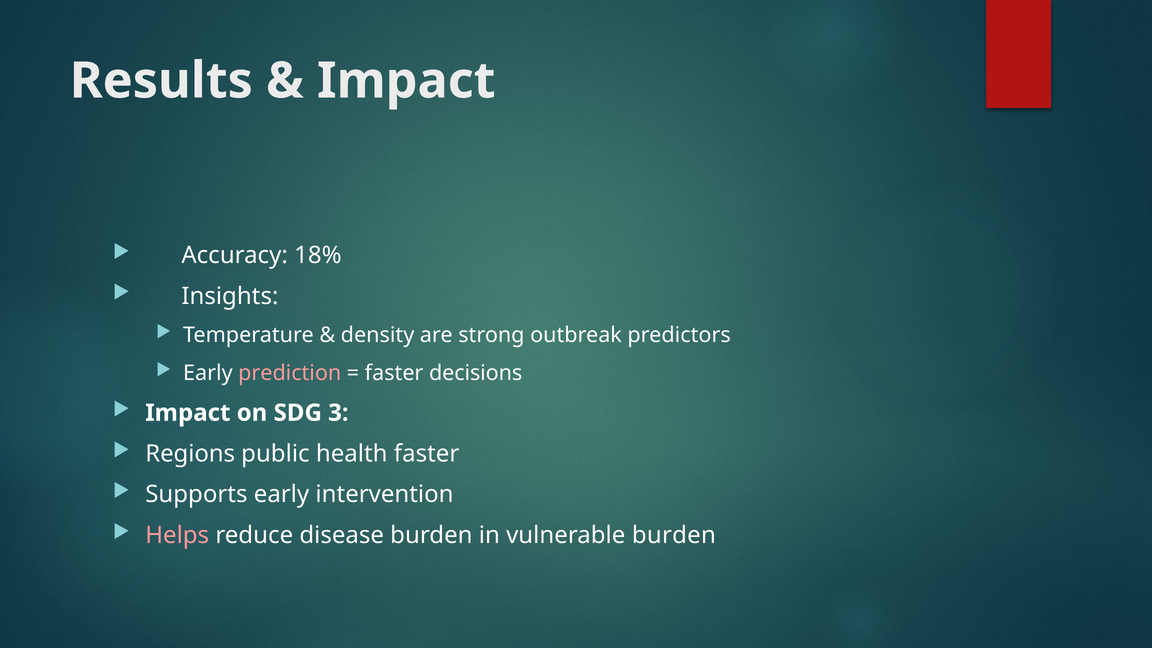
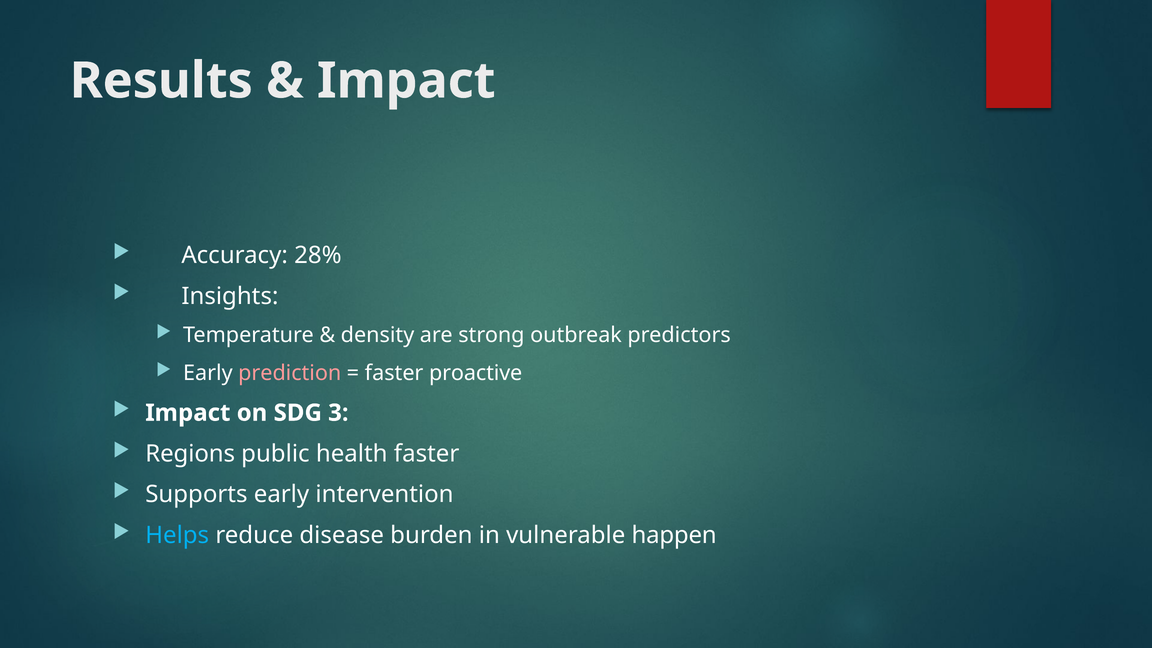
18%: 18% -> 28% (318, 255)
decisions: decisions -> proactive (476, 373)
Helps colour: pink -> light blue (177, 535)
vulnerable burden: burden -> happen (674, 535)
